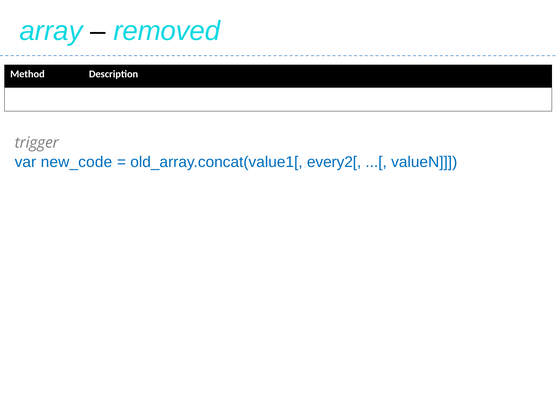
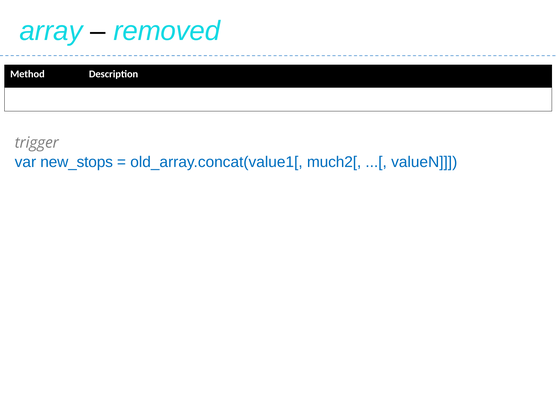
new_code: new_code -> new_stops (77, 162)
every2[: every2[ -> much2[ (334, 162)
